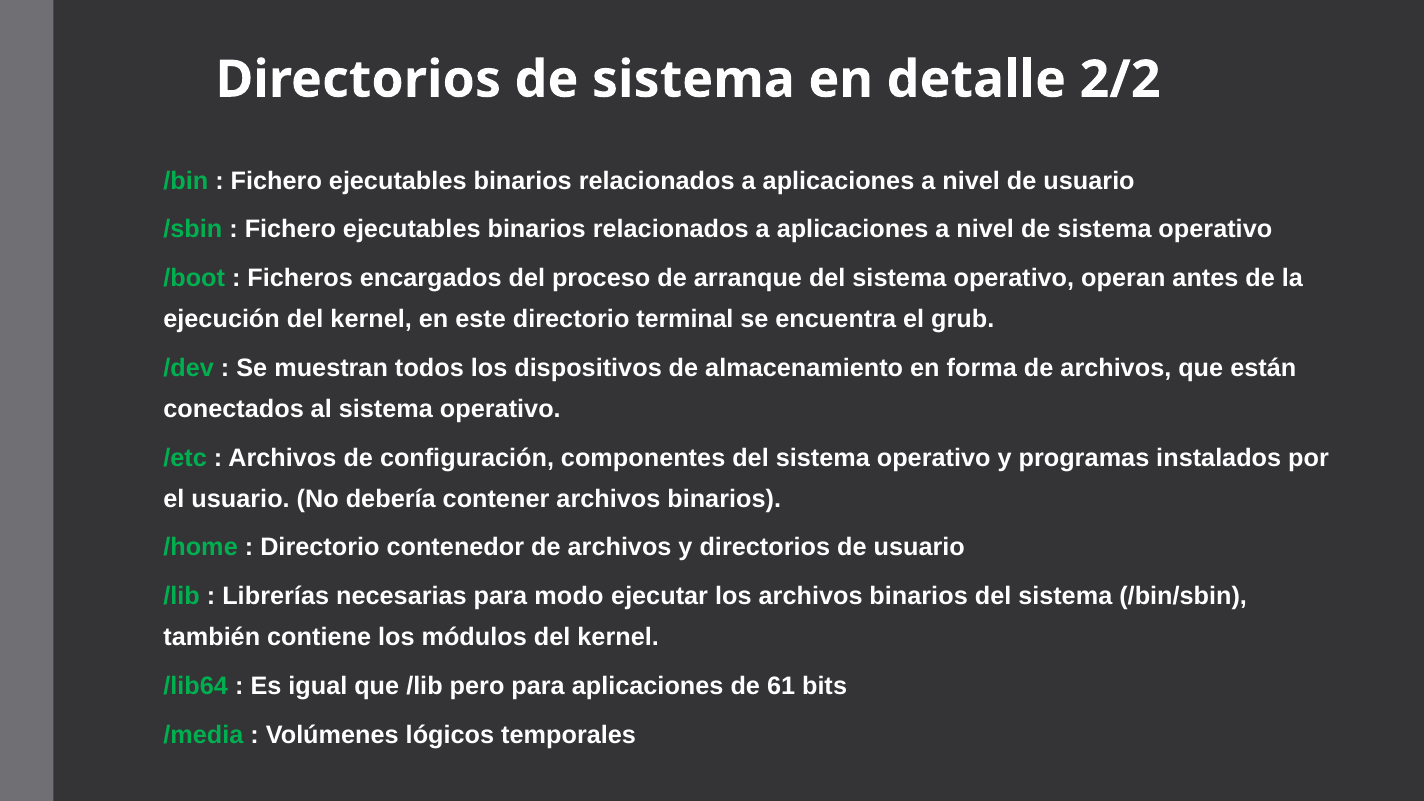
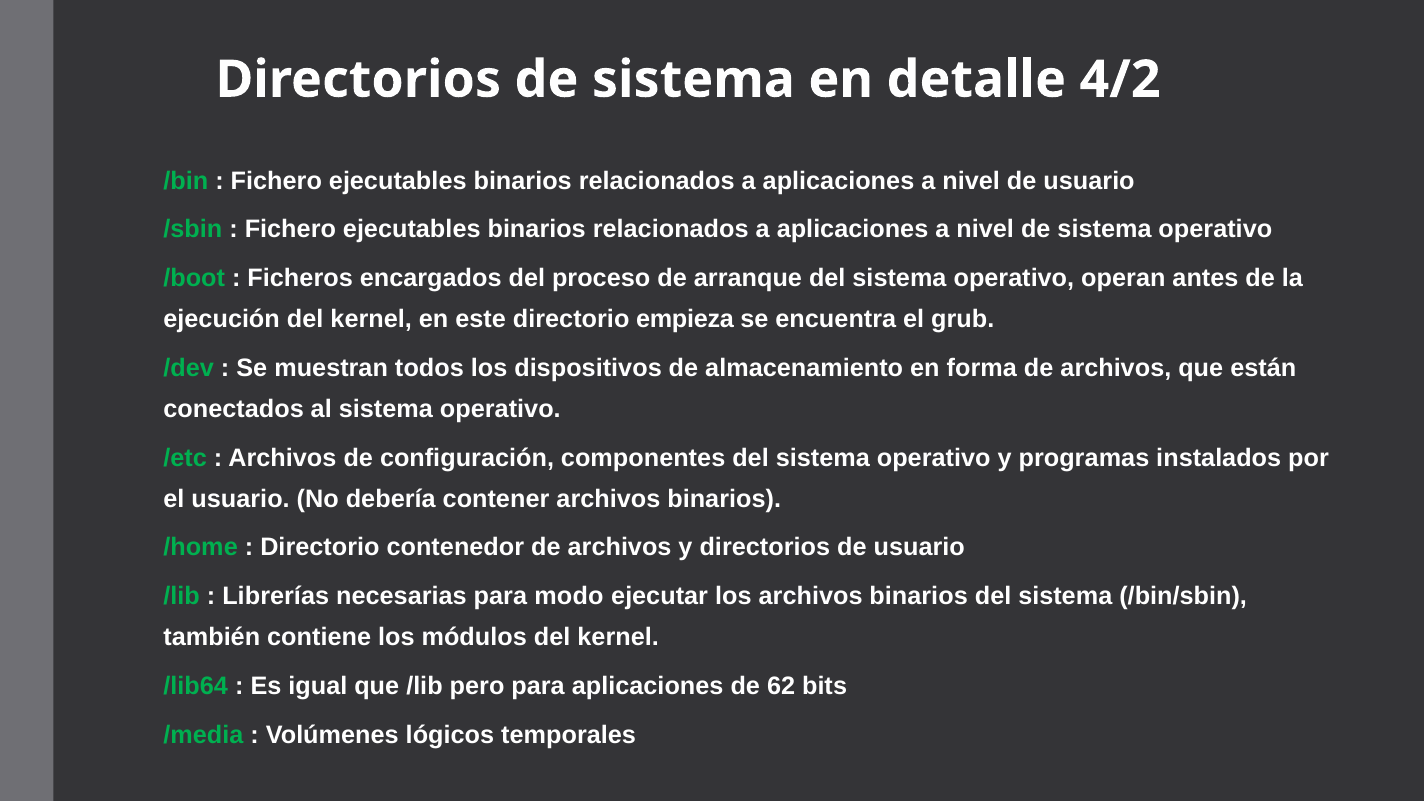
2/2: 2/2 -> 4/2 (1120, 80)
terminal: terminal -> empieza (685, 319)
61: 61 -> 62 (781, 686)
